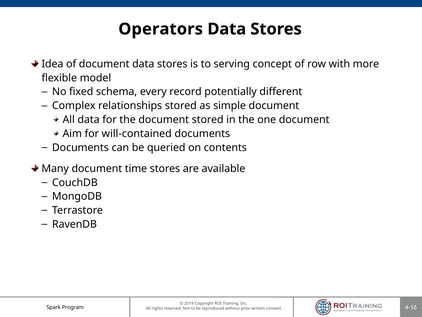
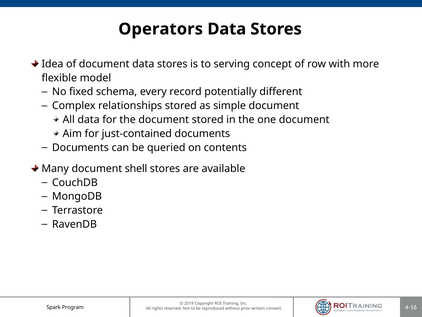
will-contained: will-contained -> just-contained (137, 133)
time: time -> shell (136, 168)
